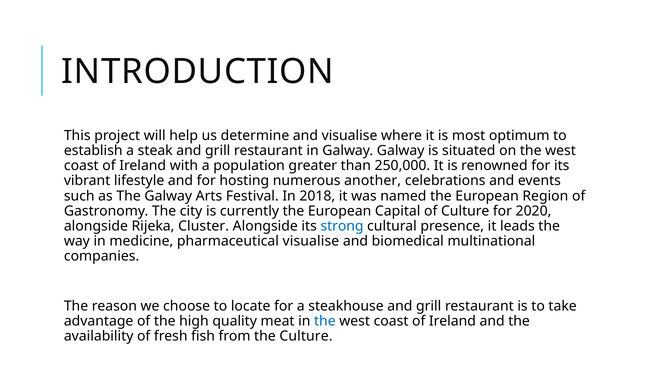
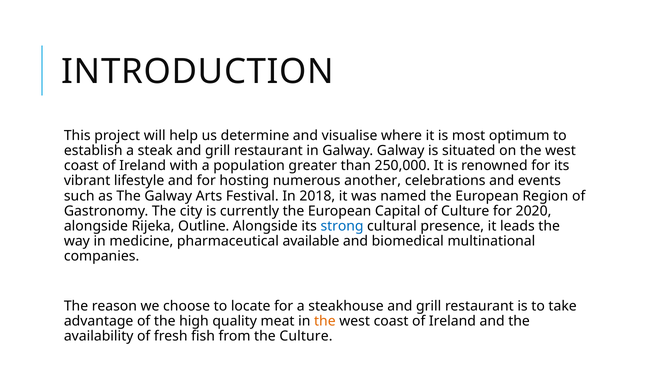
Cluster: Cluster -> Outline (204, 226)
pharmaceutical visualise: visualise -> available (311, 241)
the colour: blue -> orange (325, 321)
